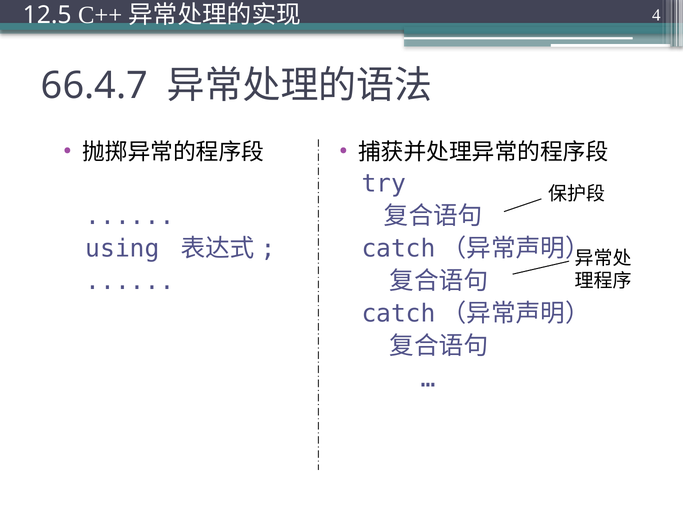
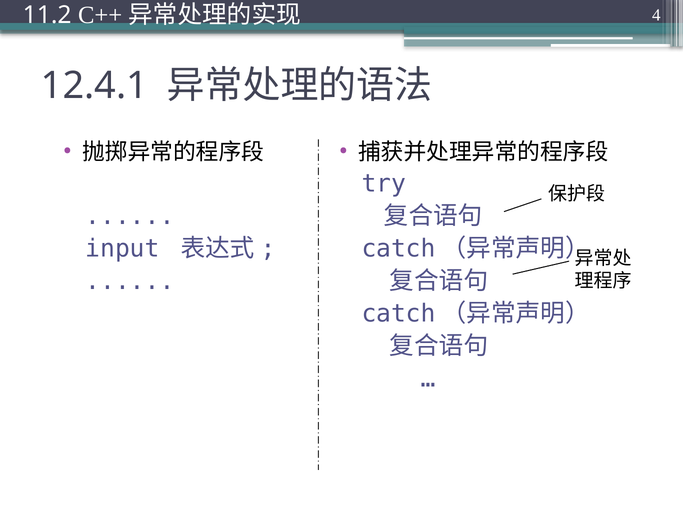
12.5: 12.5 -> 11.2 (47, 15)
66.4.7: 66.4.7 -> 12.4.1 (94, 86)
using: using -> input (123, 248)
